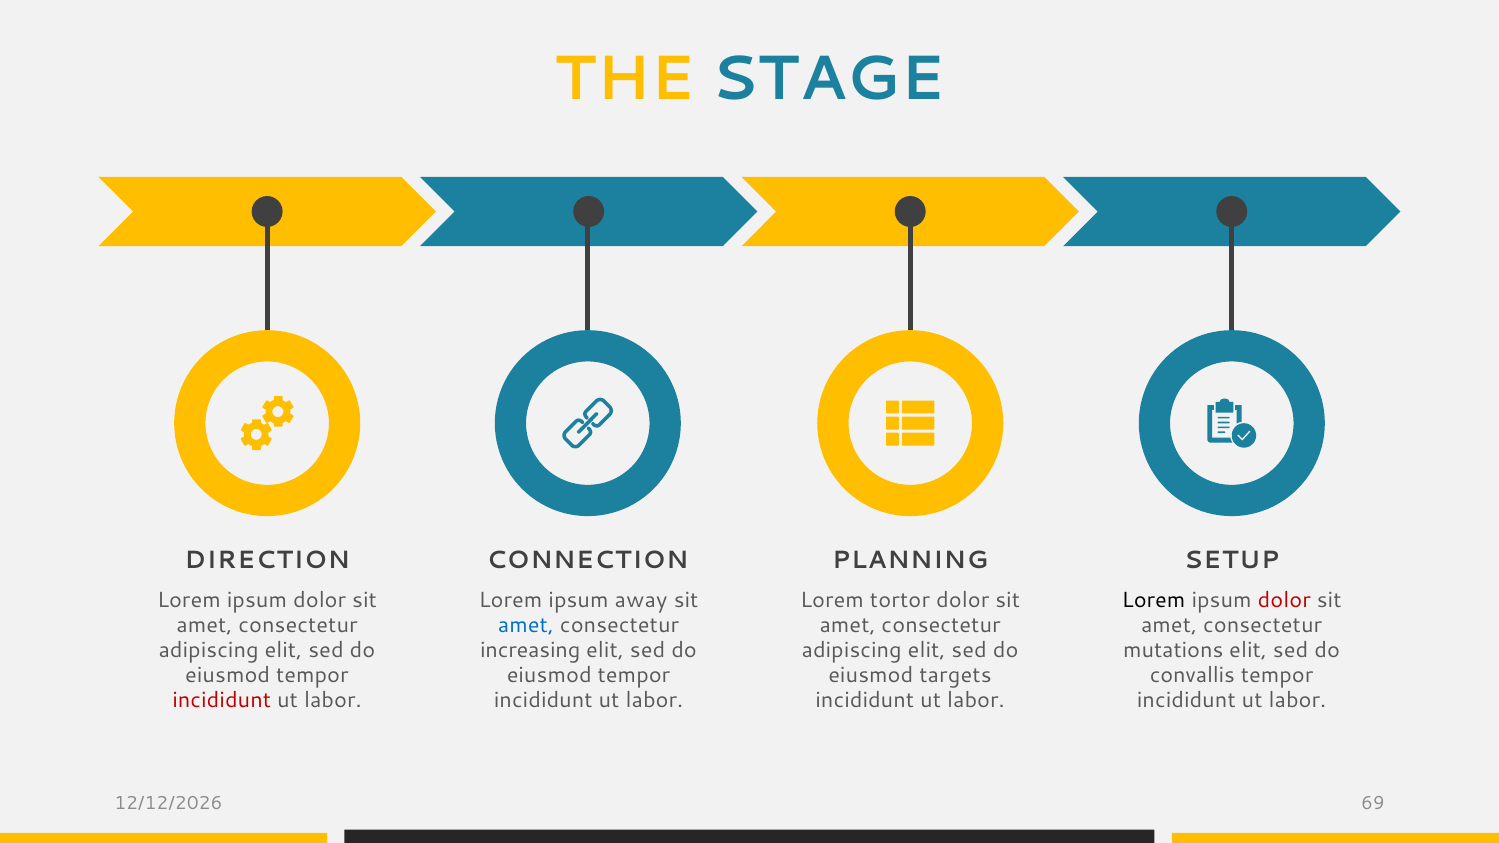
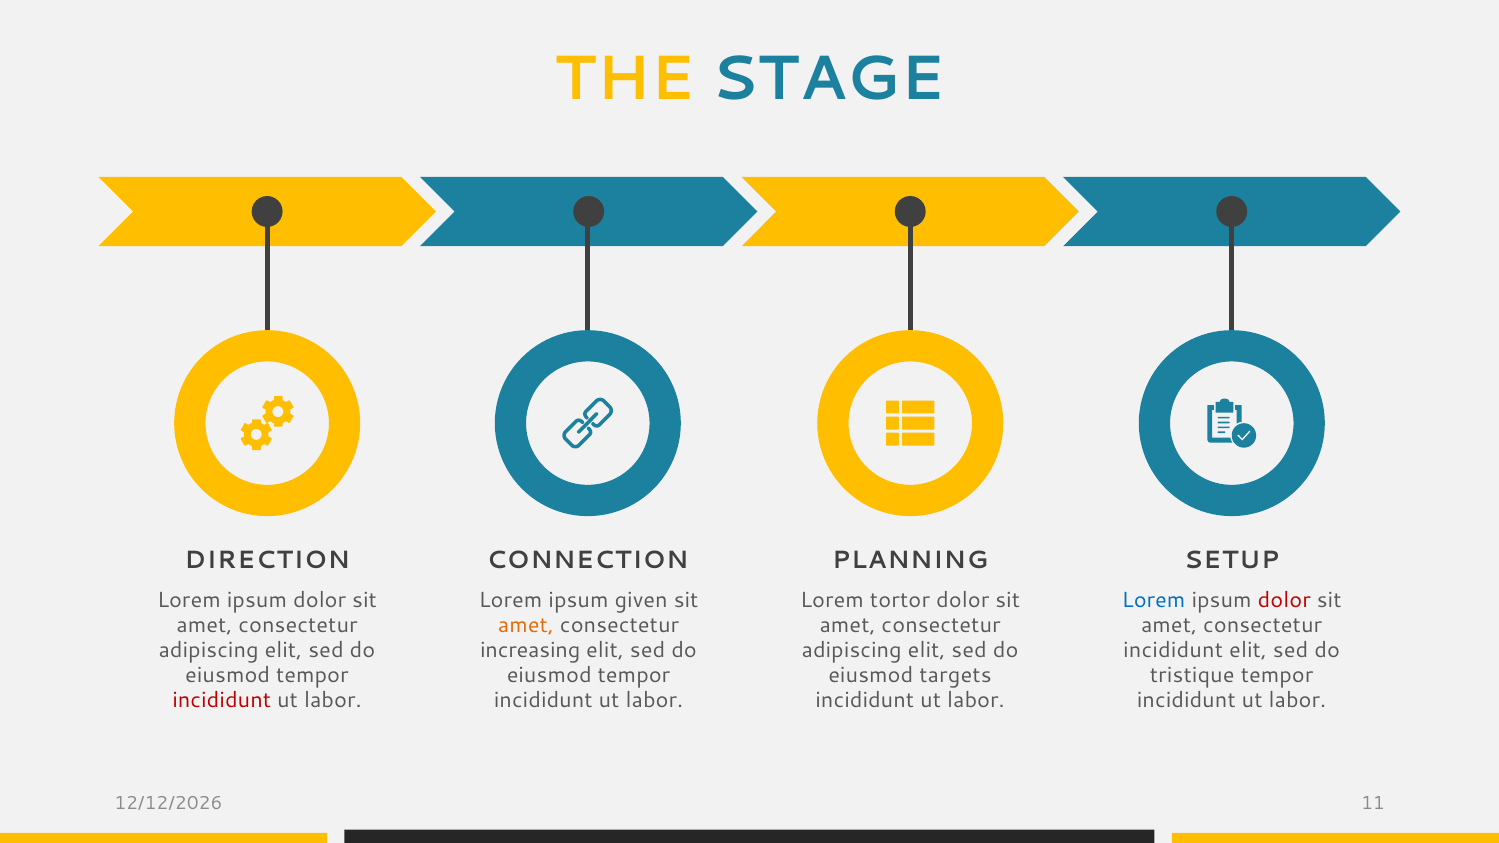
away: away -> given (641, 601)
Lorem colour: black -> blue (1154, 601)
amet colour: blue -> orange (526, 626)
mutations: mutations -> incididunt (1173, 651)
convallis: convallis -> tristique (1192, 676)
69: 69 -> 11 (1373, 803)
